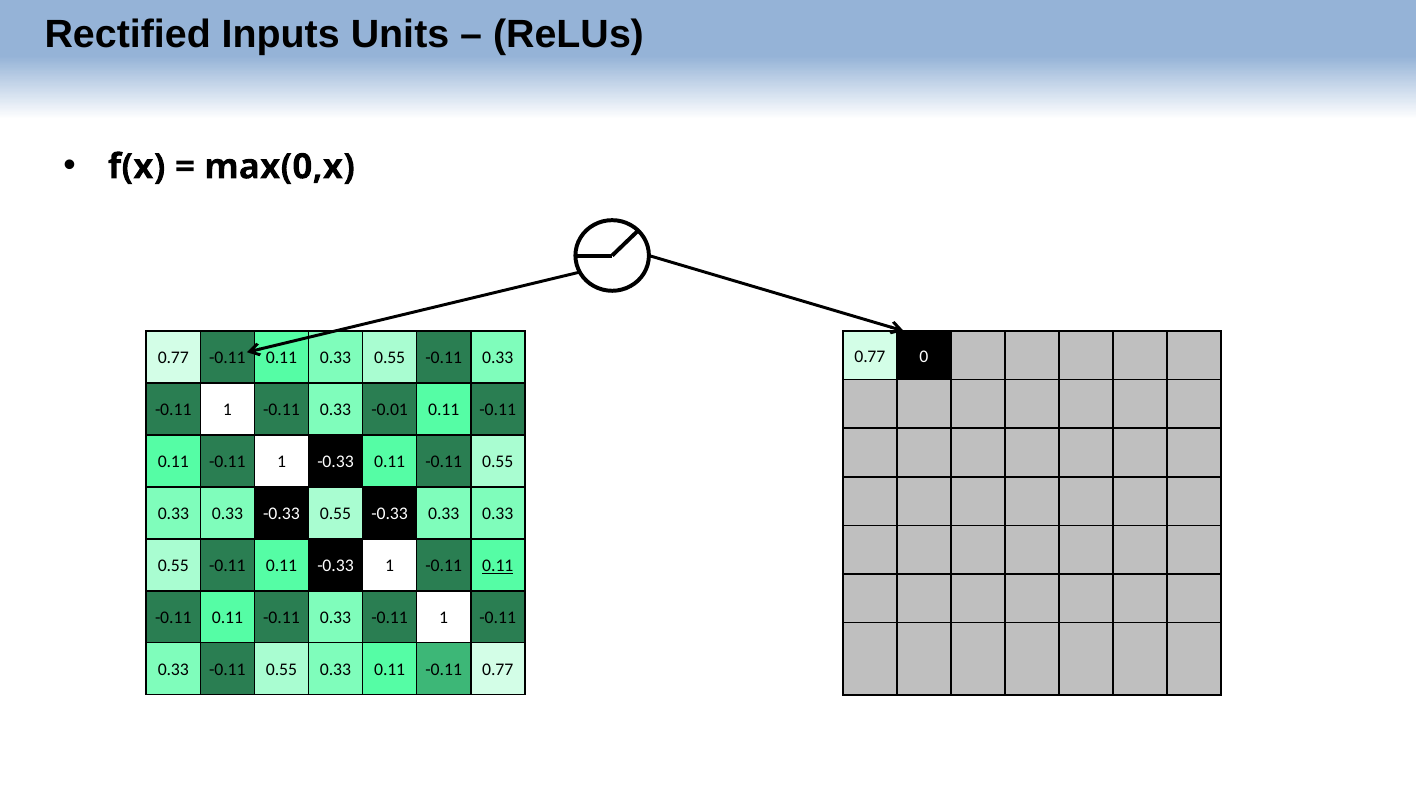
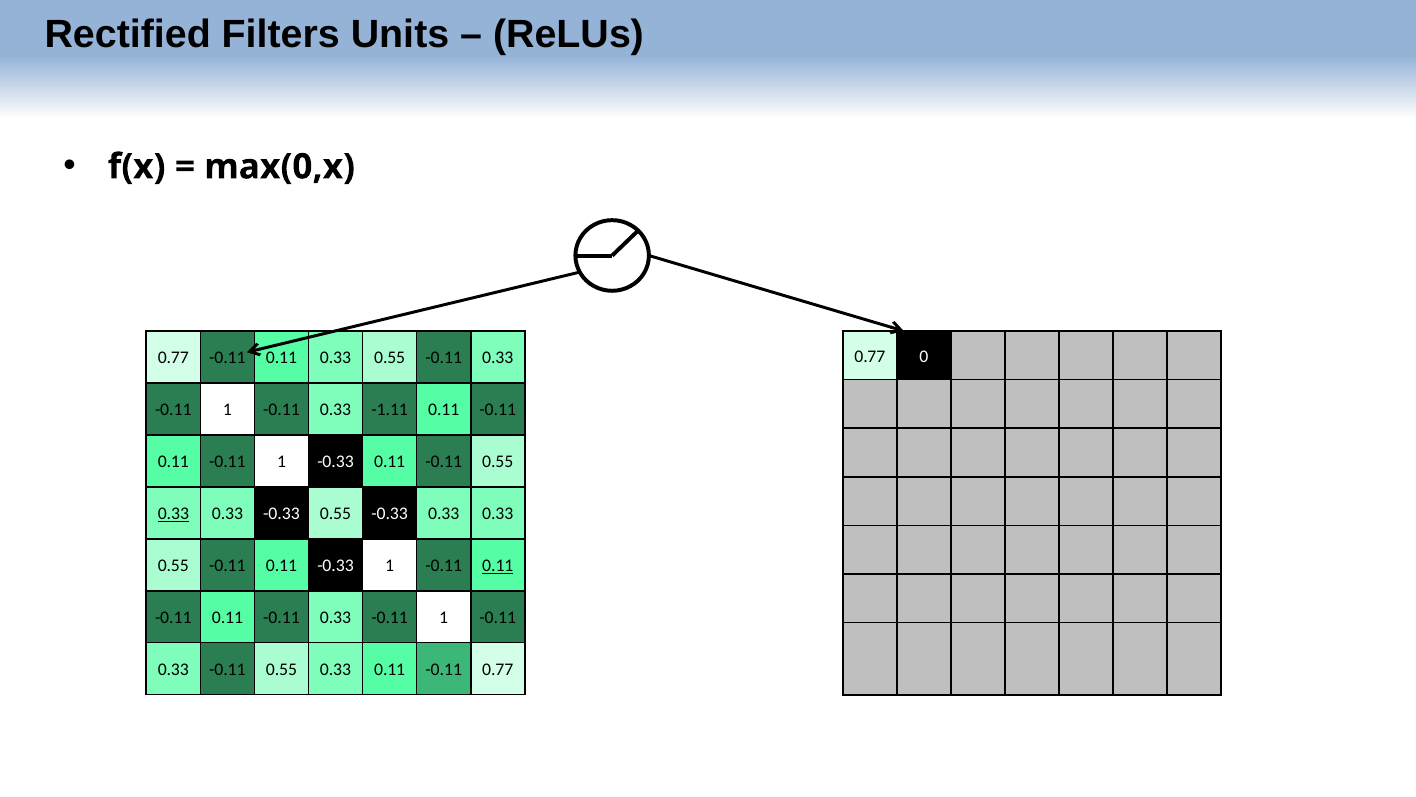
Inputs: Inputs -> Filters (281, 34)
-0.01: -0.01 -> -1.11 (390, 410)
0.33 underline: none -> present (173, 513)
